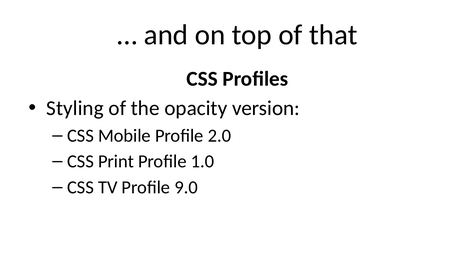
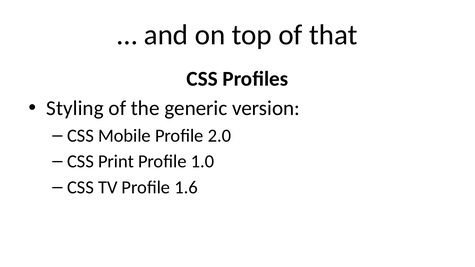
opacity: opacity -> generic (196, 108)
9.0: 9.0 -> 1.6 (186, 187)
